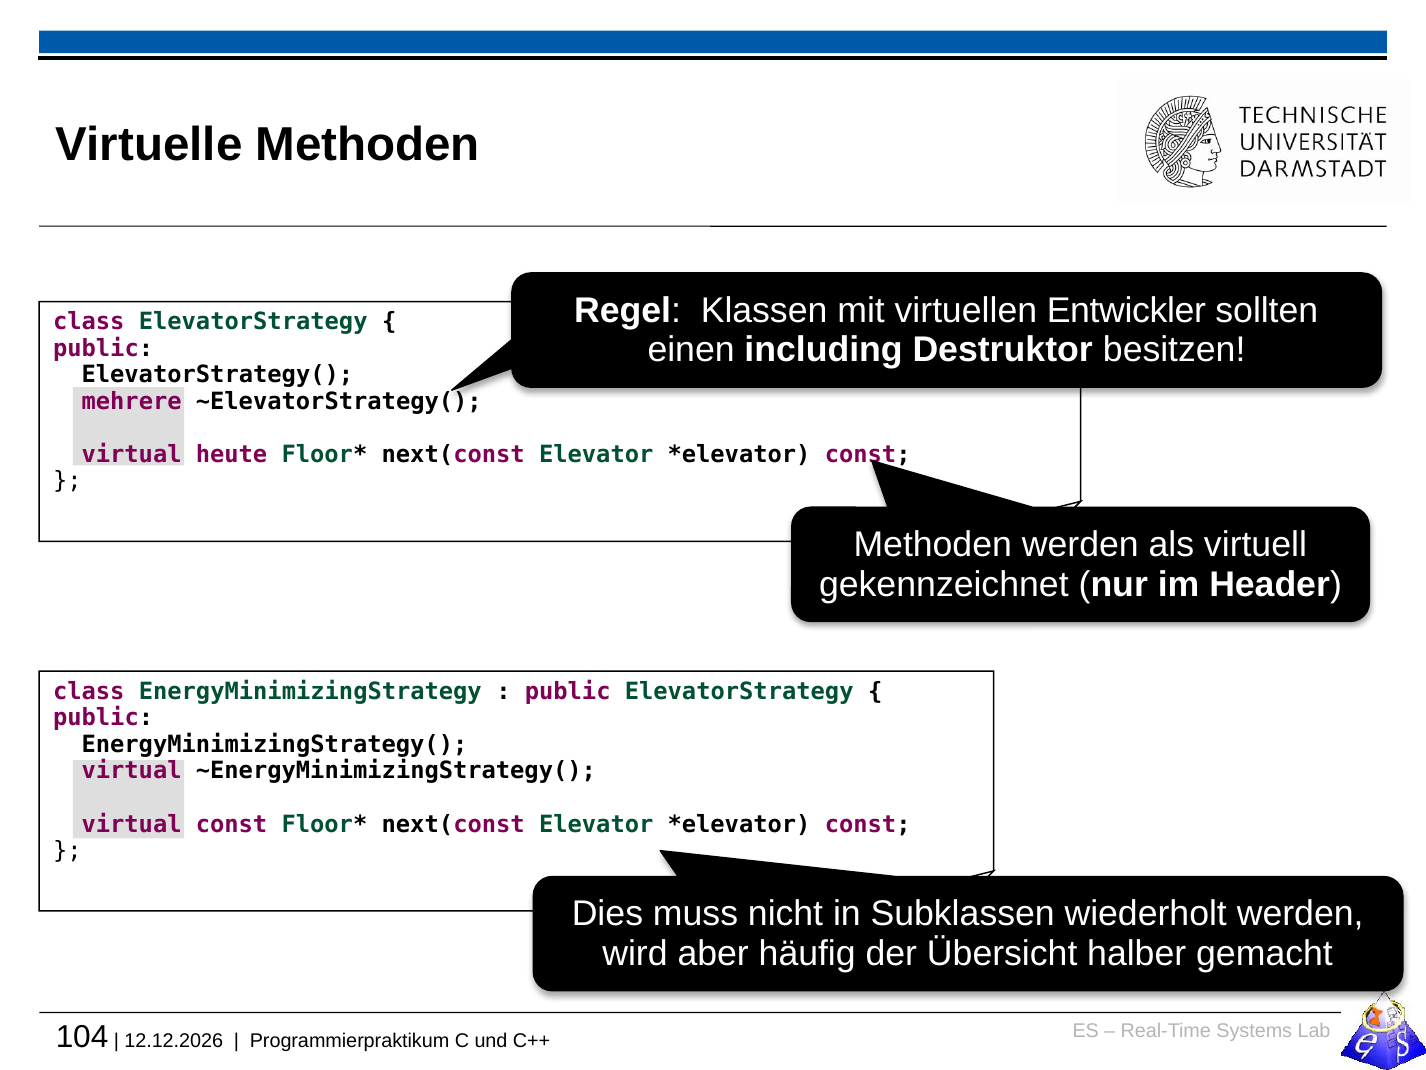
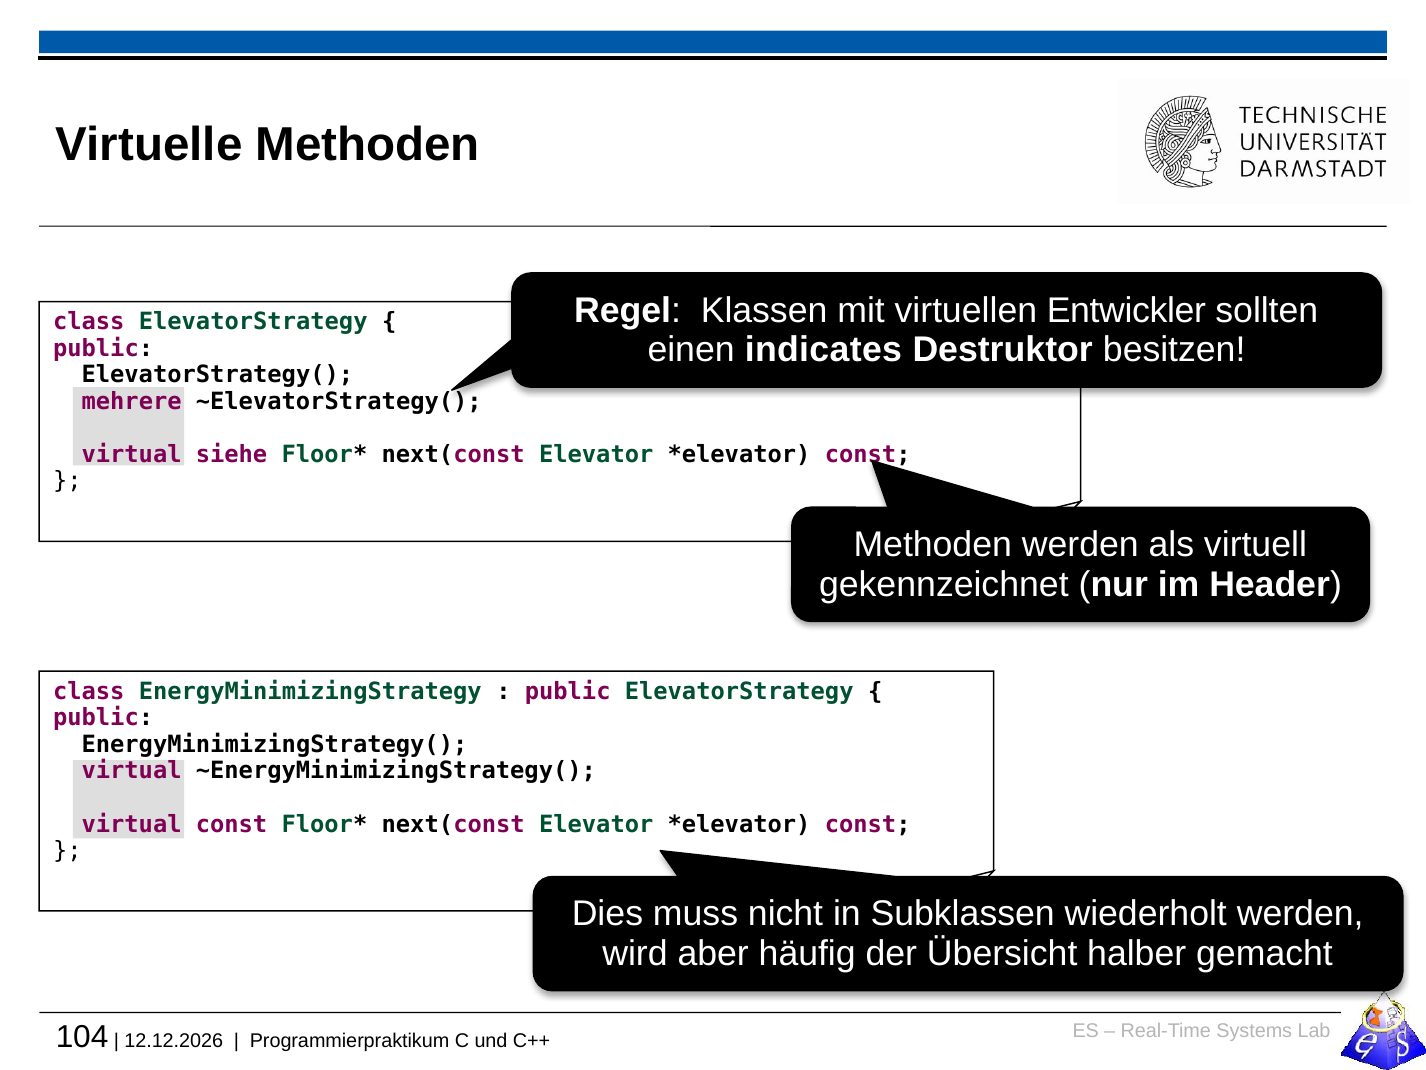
including: including -> indicates (823, 350)
heute: heute -> siehe (232, 454)
